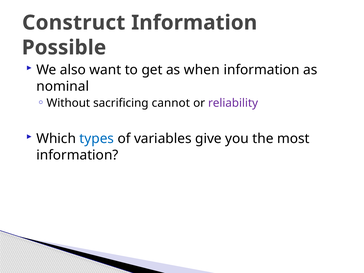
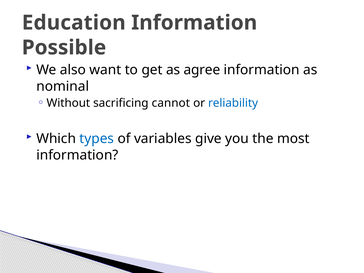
Construct: Construct -> Education (74, 23)
when: when -> agree (202, 70)
reliability colour: purple -> blue (233, 103)
